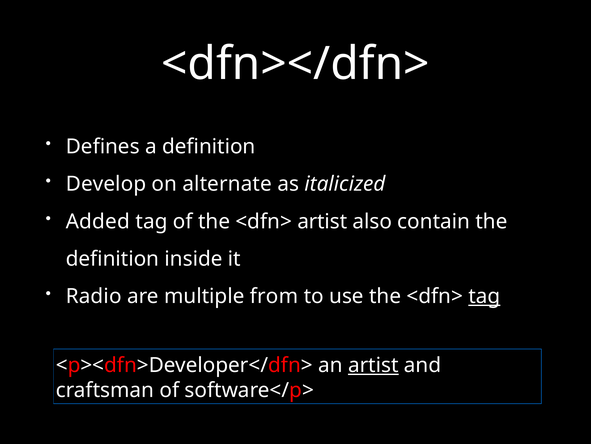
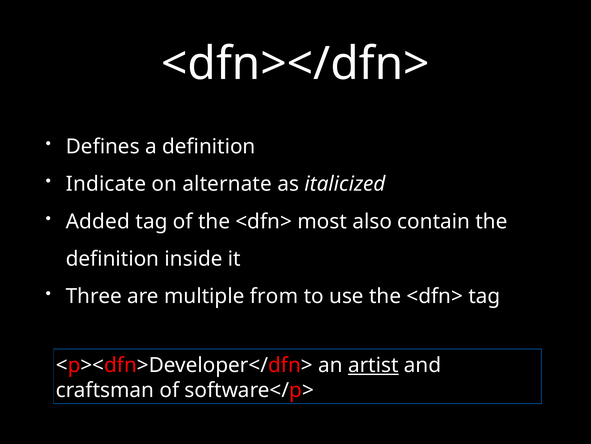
Develop: Develop -> Indicate (106, 184)
<dfn> artist: artist -> most (322, 221)
Radio: Radio -> Three (94, 296)
tag underline: present -> none (484, 296)
